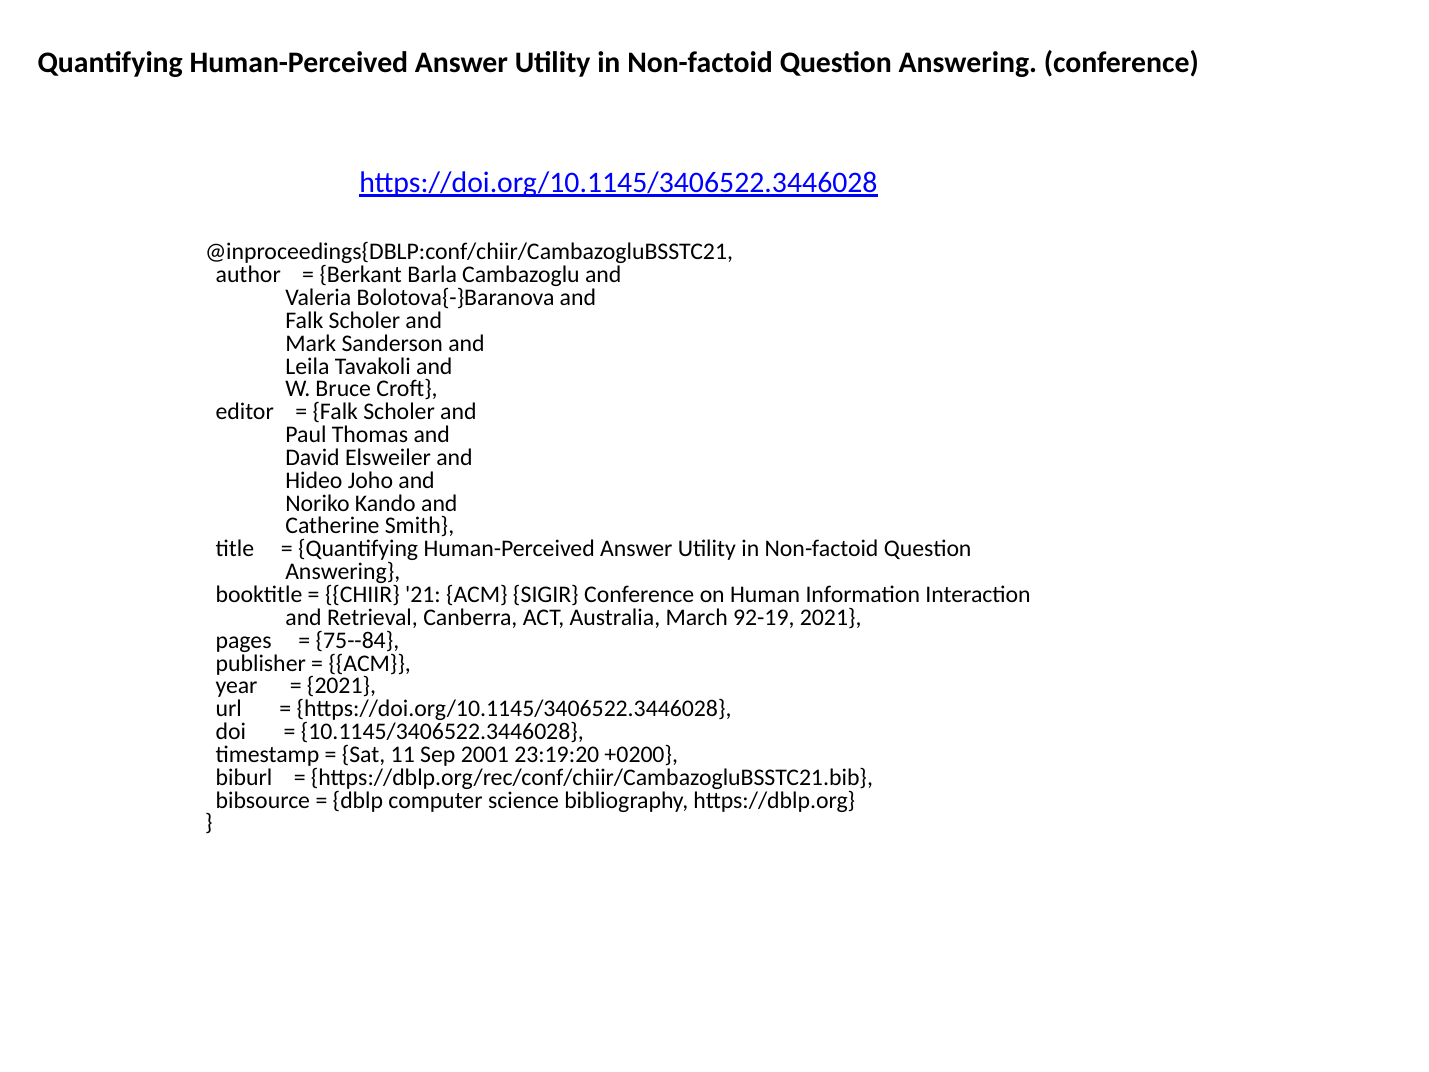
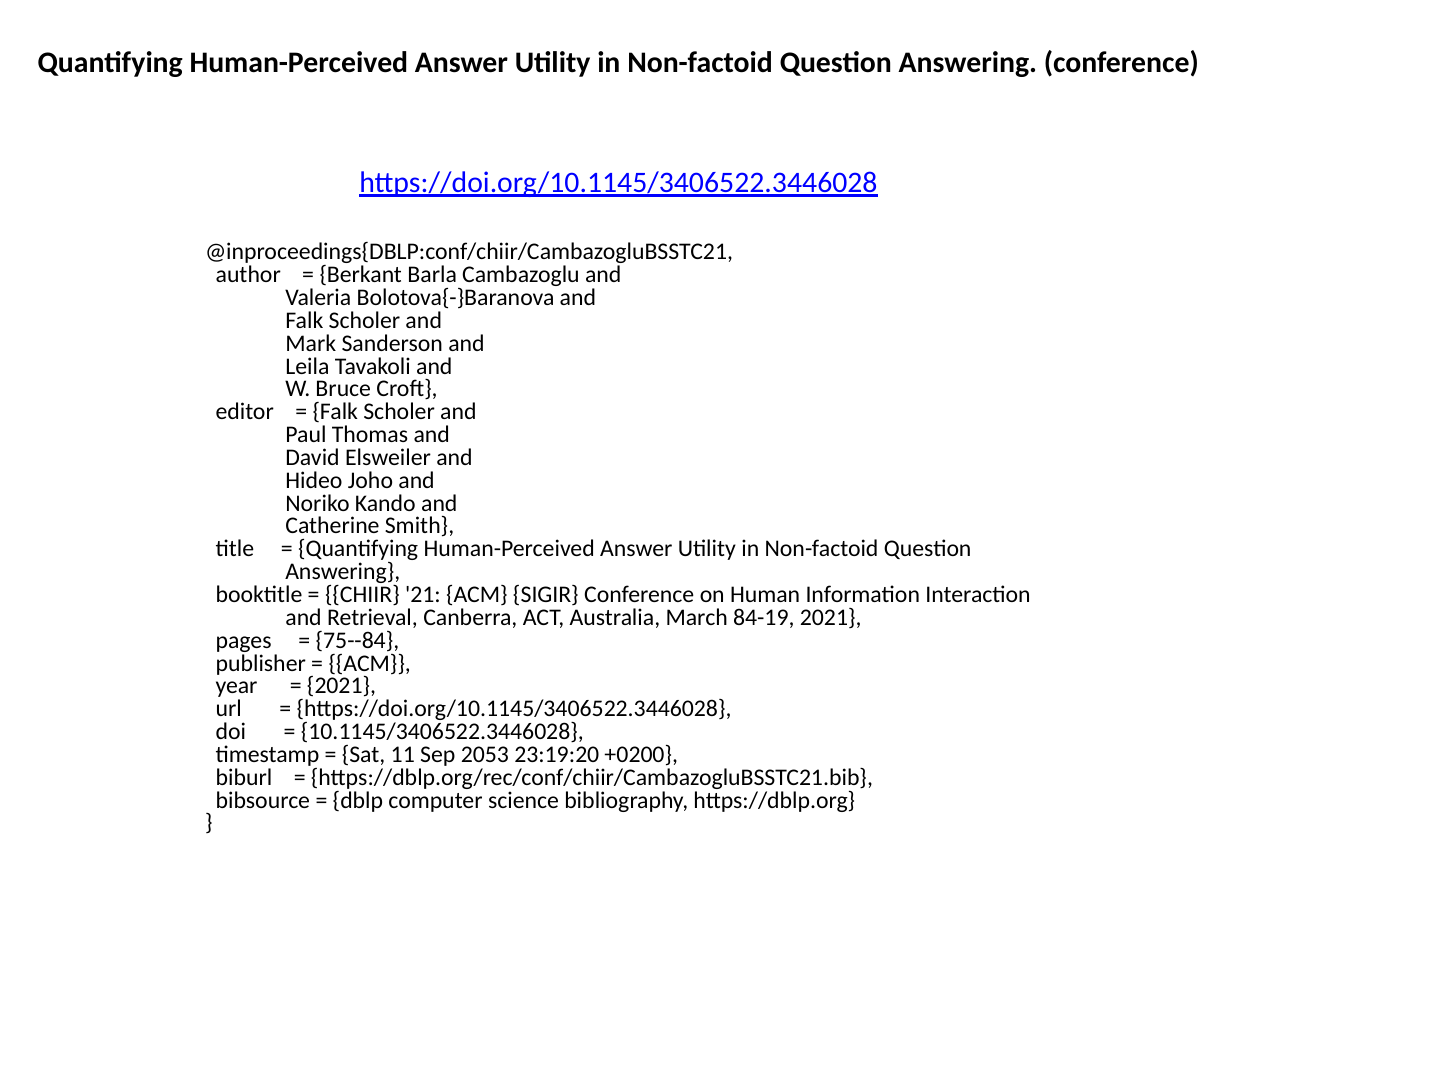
92-19: 92-19 -> 84-19 (764, 617)
2001: 2001 -> 2053 (485, 754)
